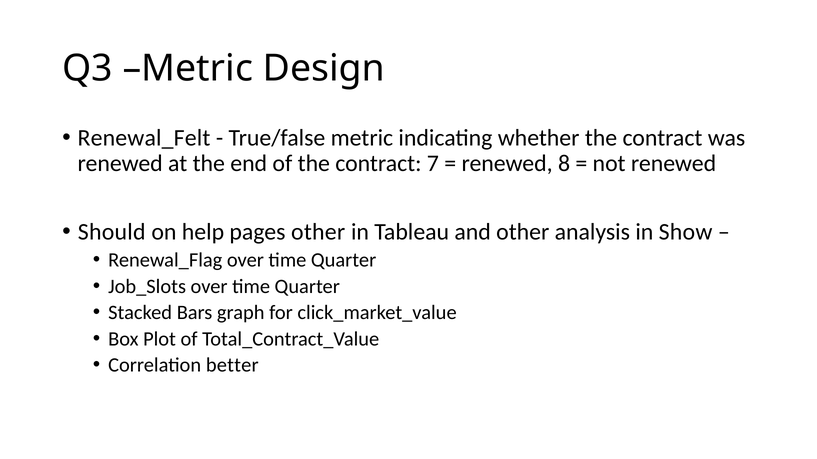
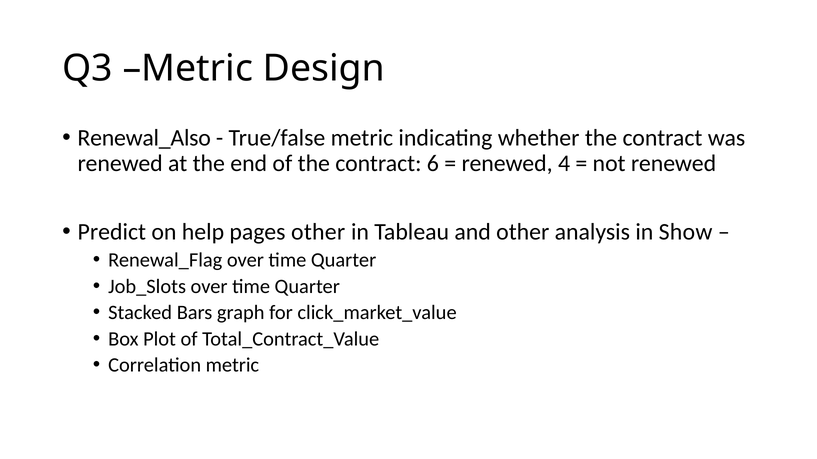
Renewal_Felt: Renewal_Felt -> Renewal_Also (144, 138)
7: 7 -> 6 (433, 164)
8: 8 -> 4 (564, 164)
Should: Should -> Predict (112, 232)
Correlation better: better -> metric (232, 366)
